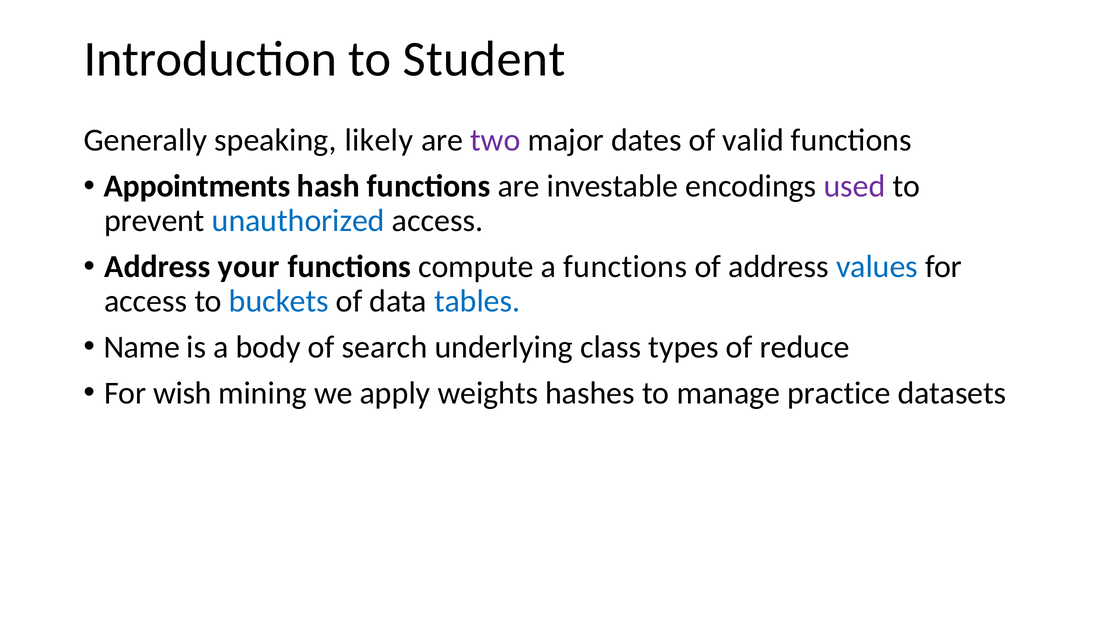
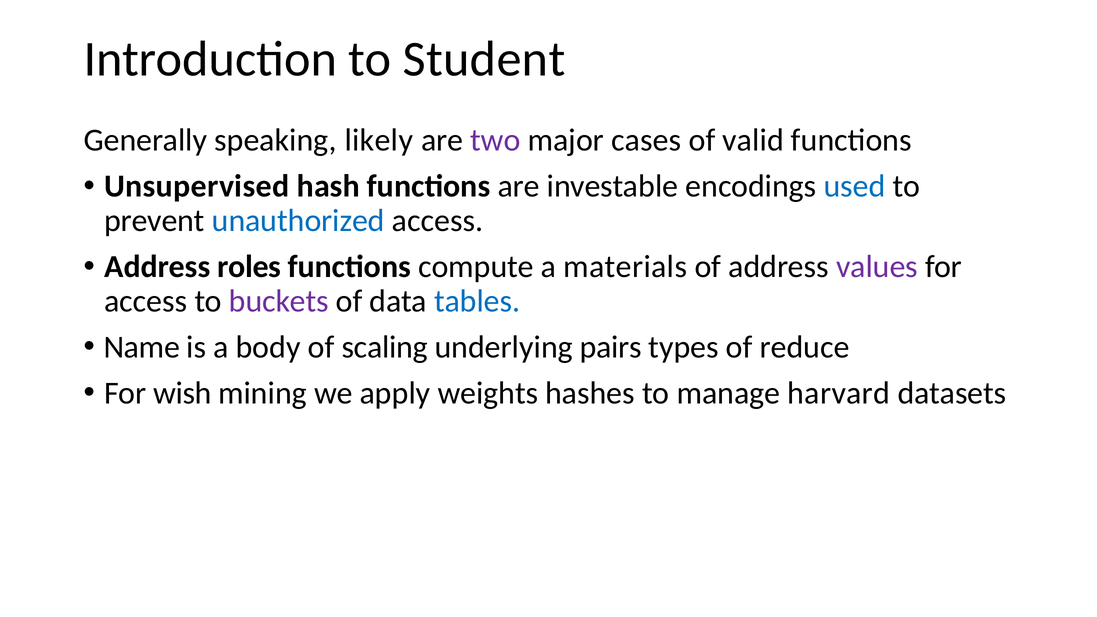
dates: dates -> cases (646, 140)
Appointments: Appointments -> Unsupervised (197, 186)
used colour: purple -> blue (855, 186)
your: your -> roles (249, 267)
a functions: functions -> materials (625, 267)
values colour: blue -> purple (877, 267)
buckets colour: blue -> purple (279, 301)
search: search -> scaling (385, 347)
class: class -> pairs (611, 347)
practice: practice -> harvard (839, 393)
